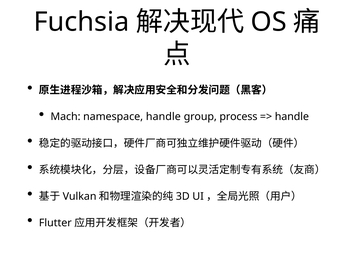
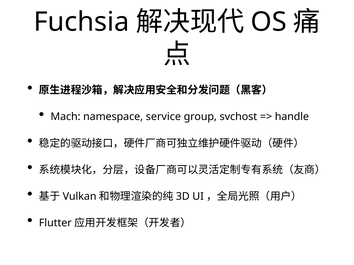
namespace handle: handle -> service (163, 117)
process: process -> svchost (238, 117)
